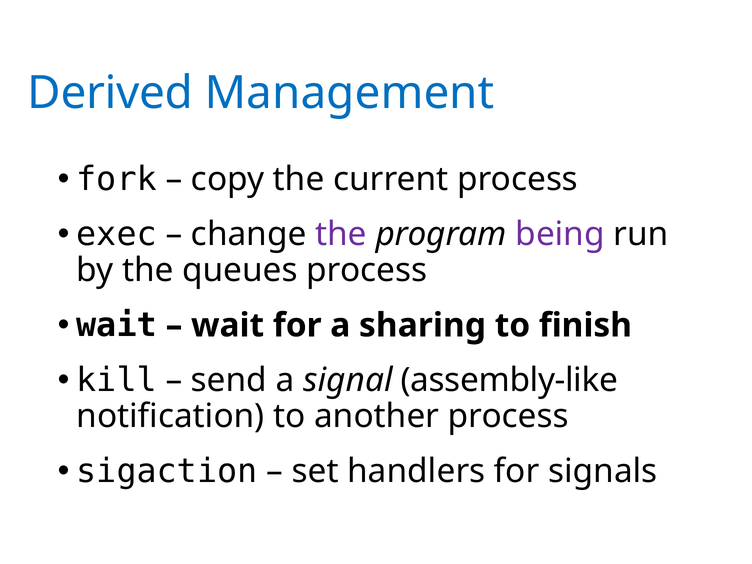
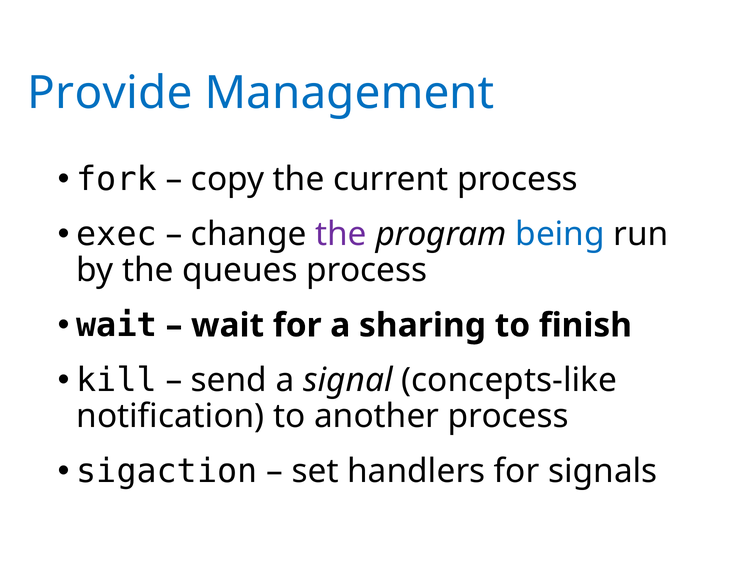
Derived: Derived -> Provide (110, 93)
being colour: purple -> blue (560, 234)
assembly-like: assembly-like -> concepts-like (509, 380)
